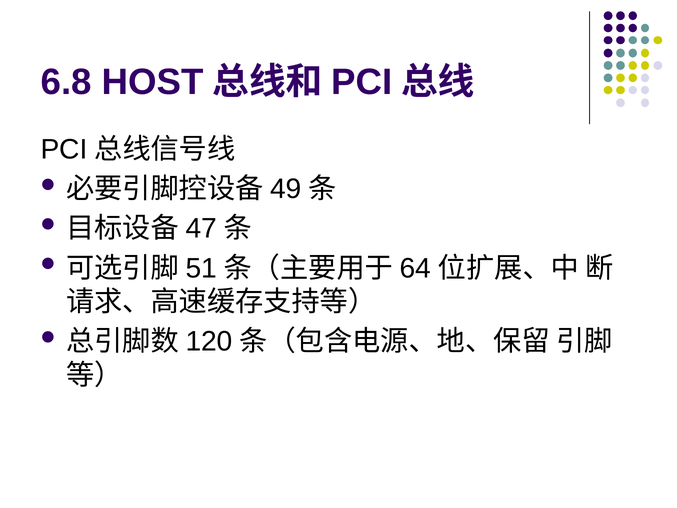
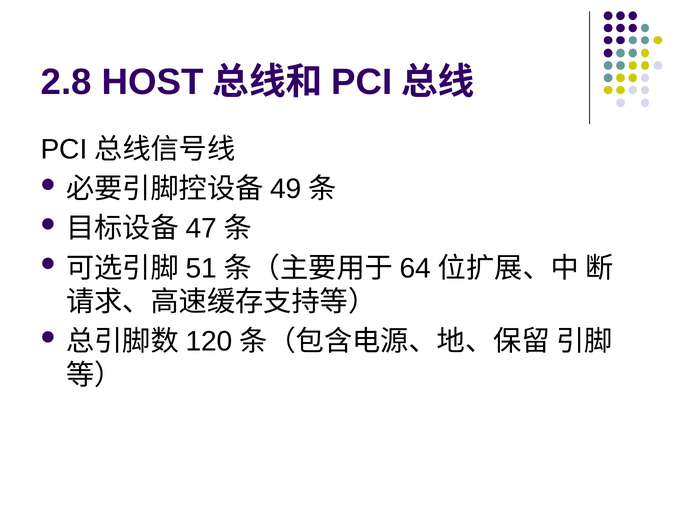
6.8: 6.8 -> 2.8 (66, 82)
